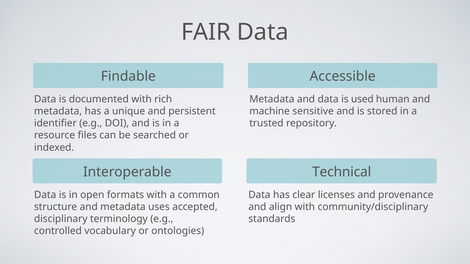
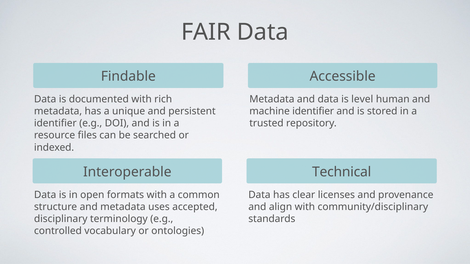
used: used -> level (362, 99)
machine sensitive: sensitive -> identifier (313, 111)
